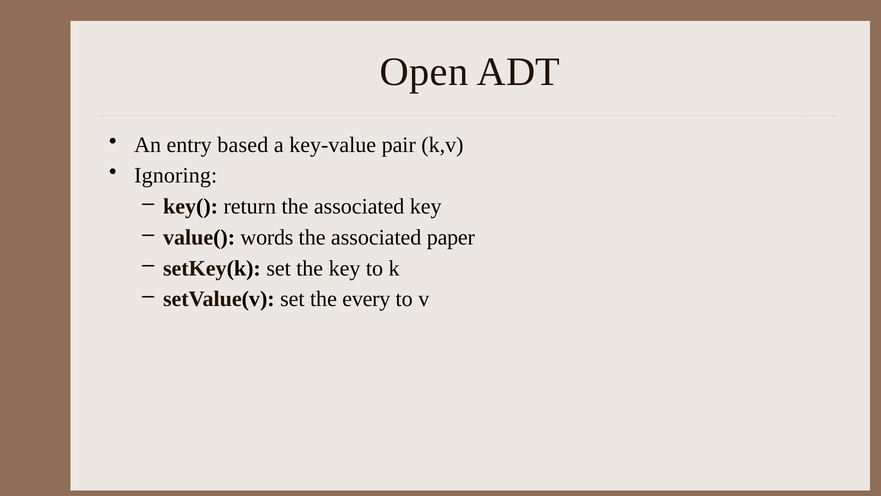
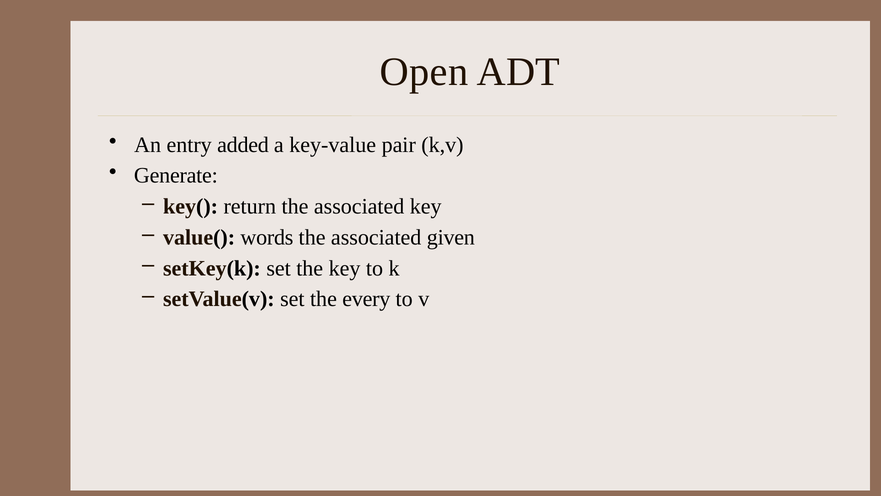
based: based -> added (243, 145)
Ignoring: Ignoring -> Generate (176, 176)
paper: paper -> given (451, 237)
